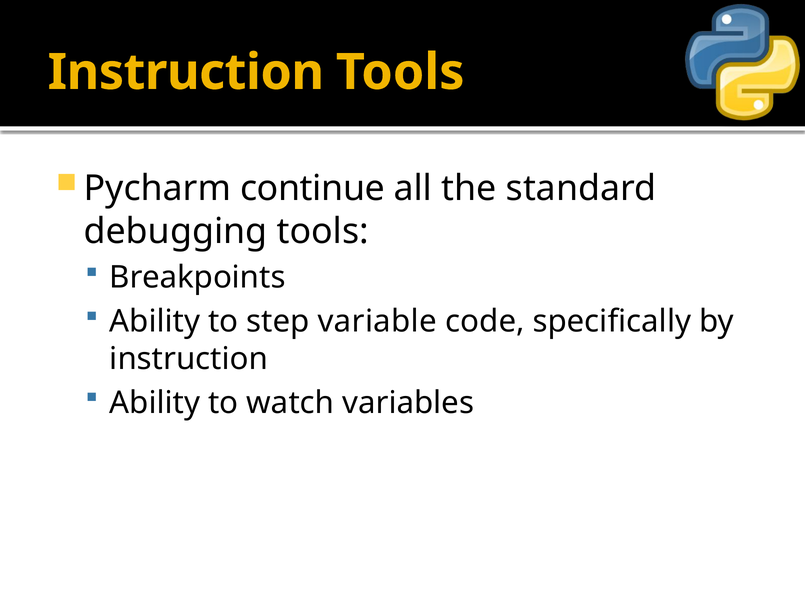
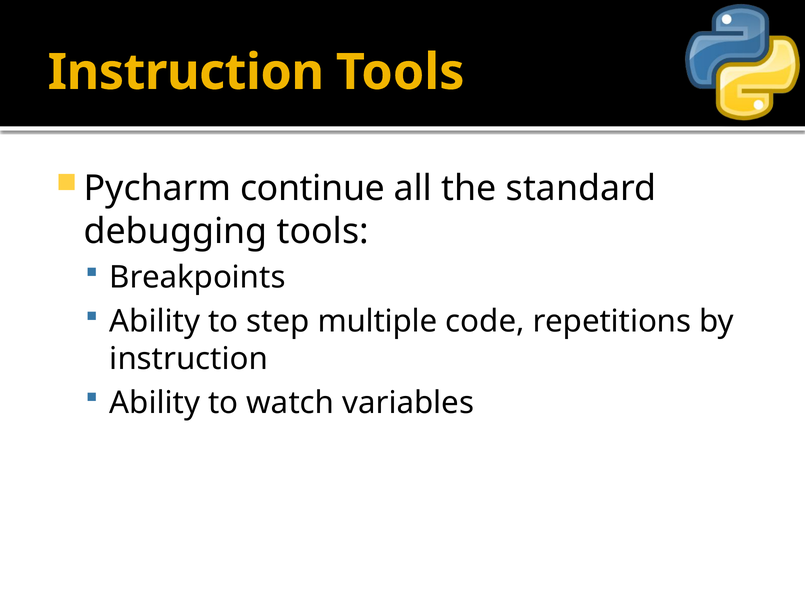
variable: variable -> multiple (378, 321)
specifically: specifically -> repetitions (612, 321)
